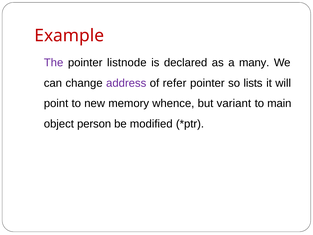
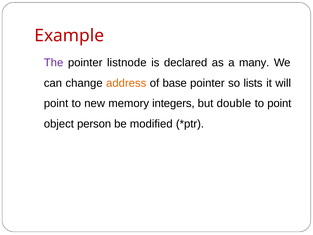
address colour: purple -> orange (126, 83)
refer: refer -> base (175, 83)
whence: whence -> integers (173, 103)
variant: variant -> double (234, 103)
to main: main -> point (279, 103)
